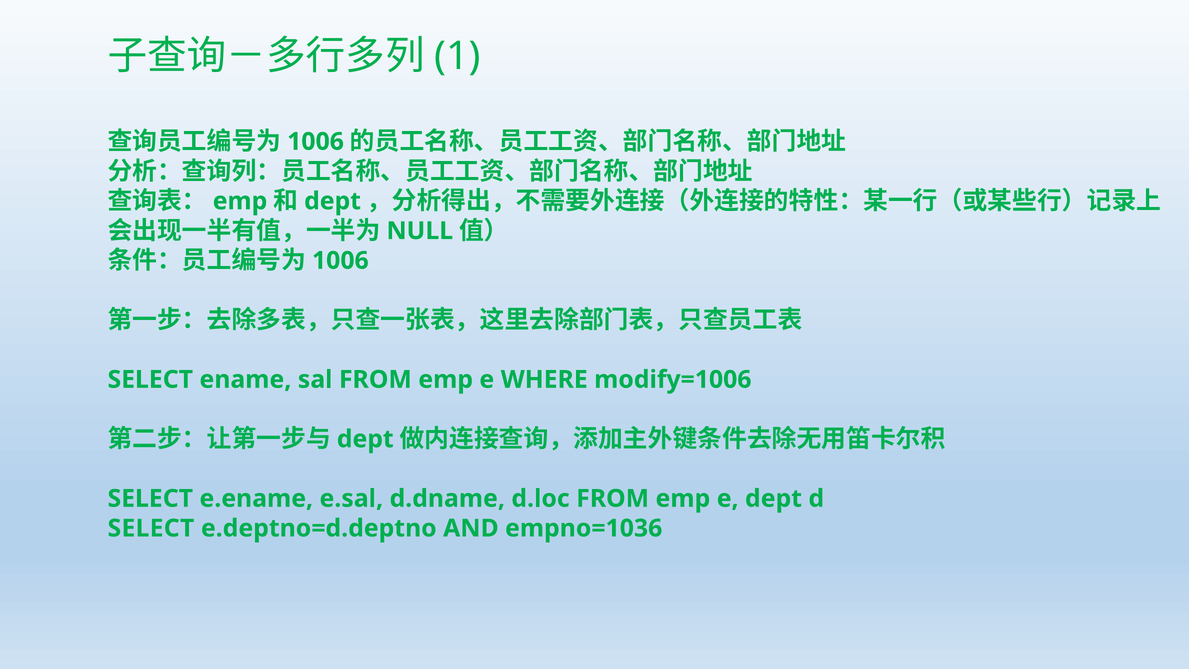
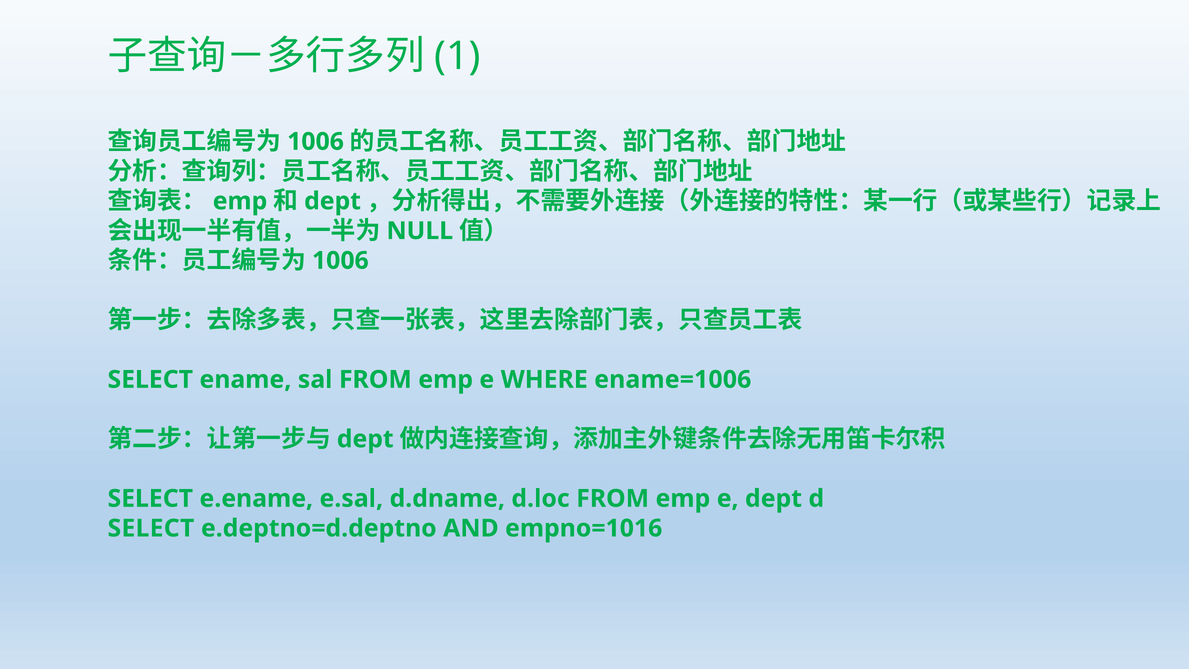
modify=1006: modify=1006 -> ename=1006 (673, 379)
empno=1036: empno=1036 -> empno=1016 (584, 528)
